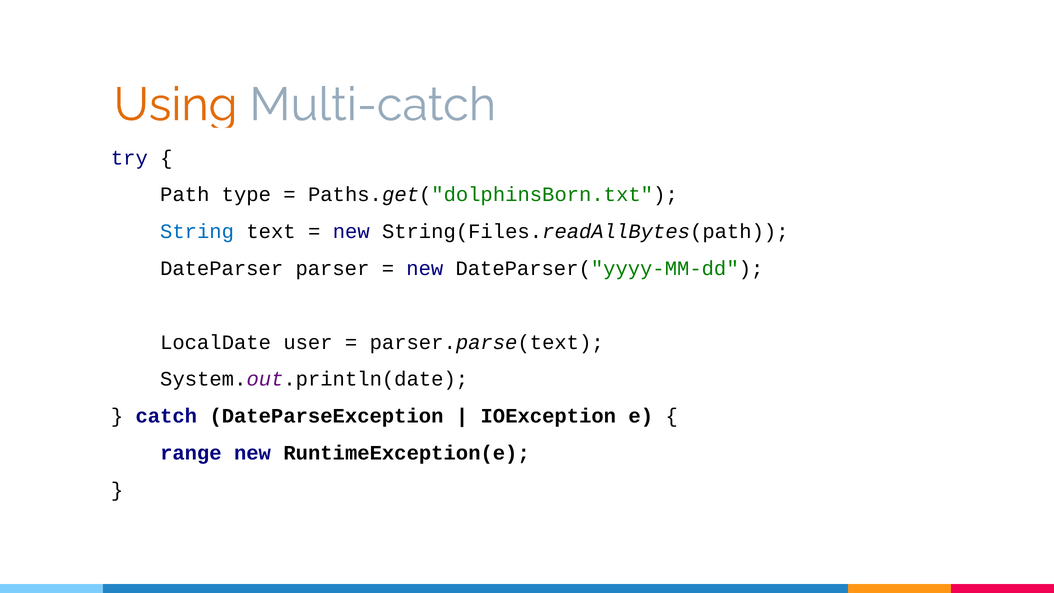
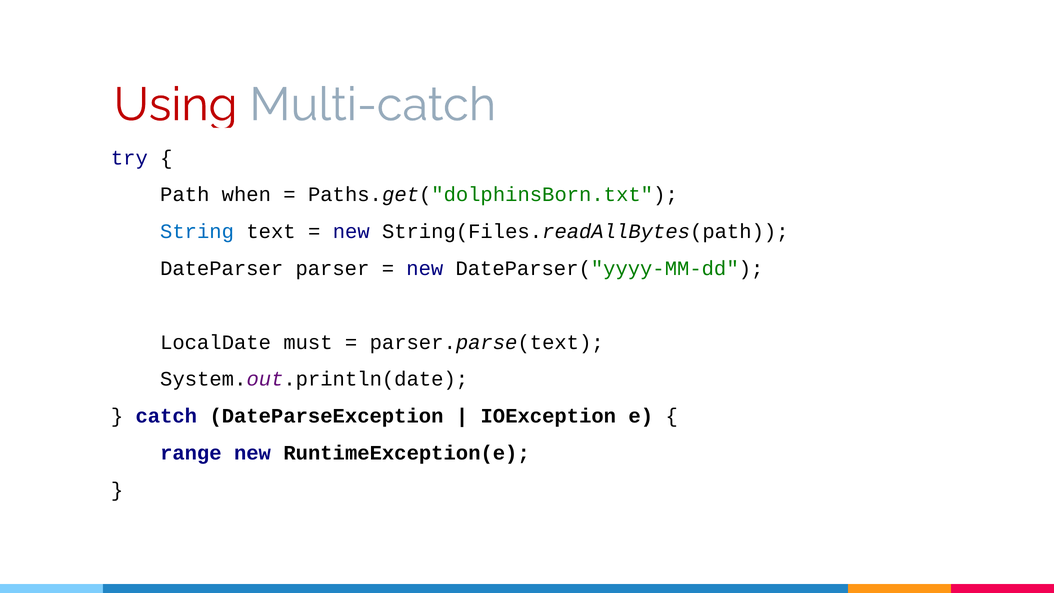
Using colour: orange -> red (176, 105)
type: type -> when (246, 195)
user: user -> must (308, 342)
